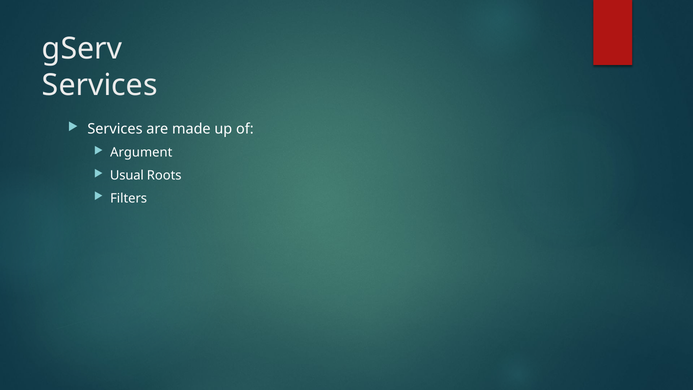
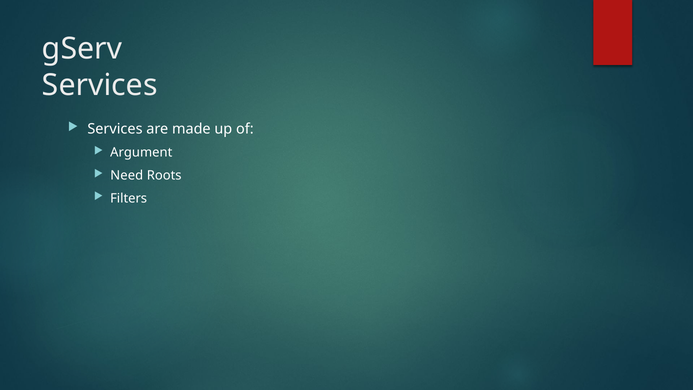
Usual: Usual -> Need (127, 175)
